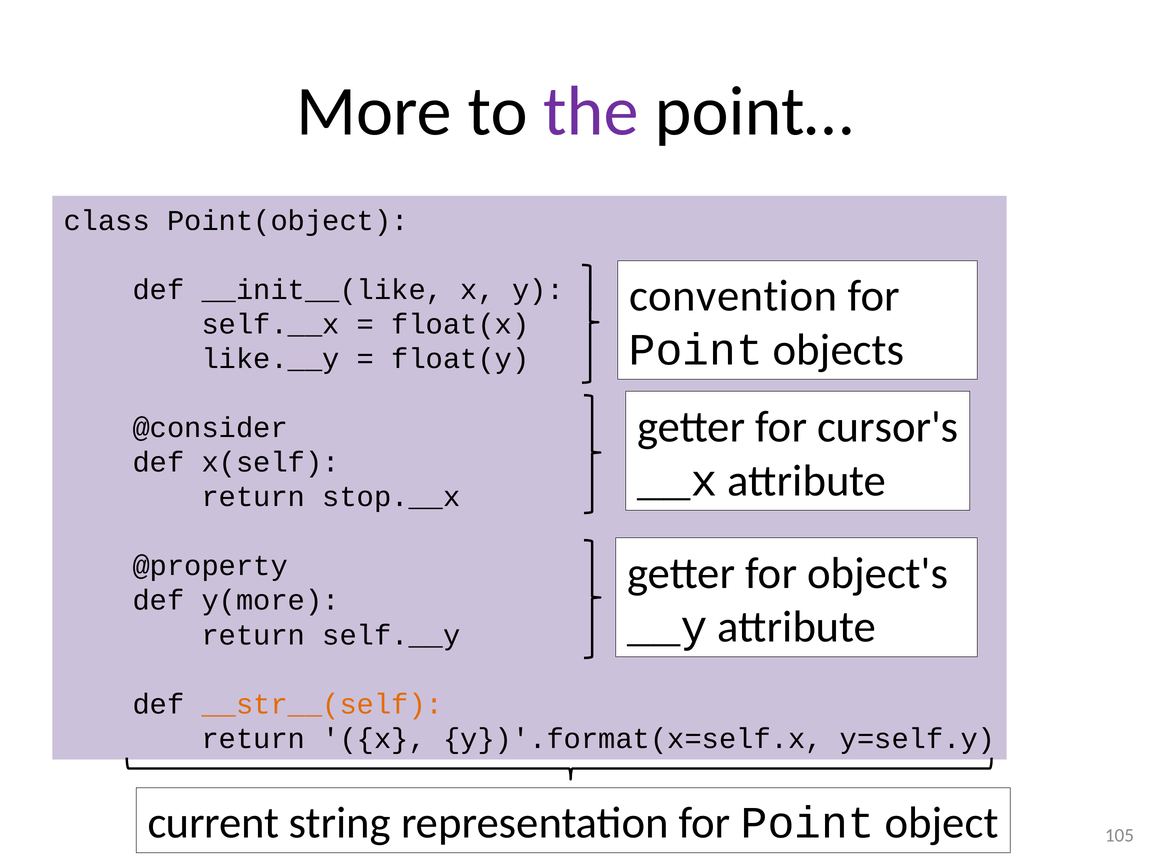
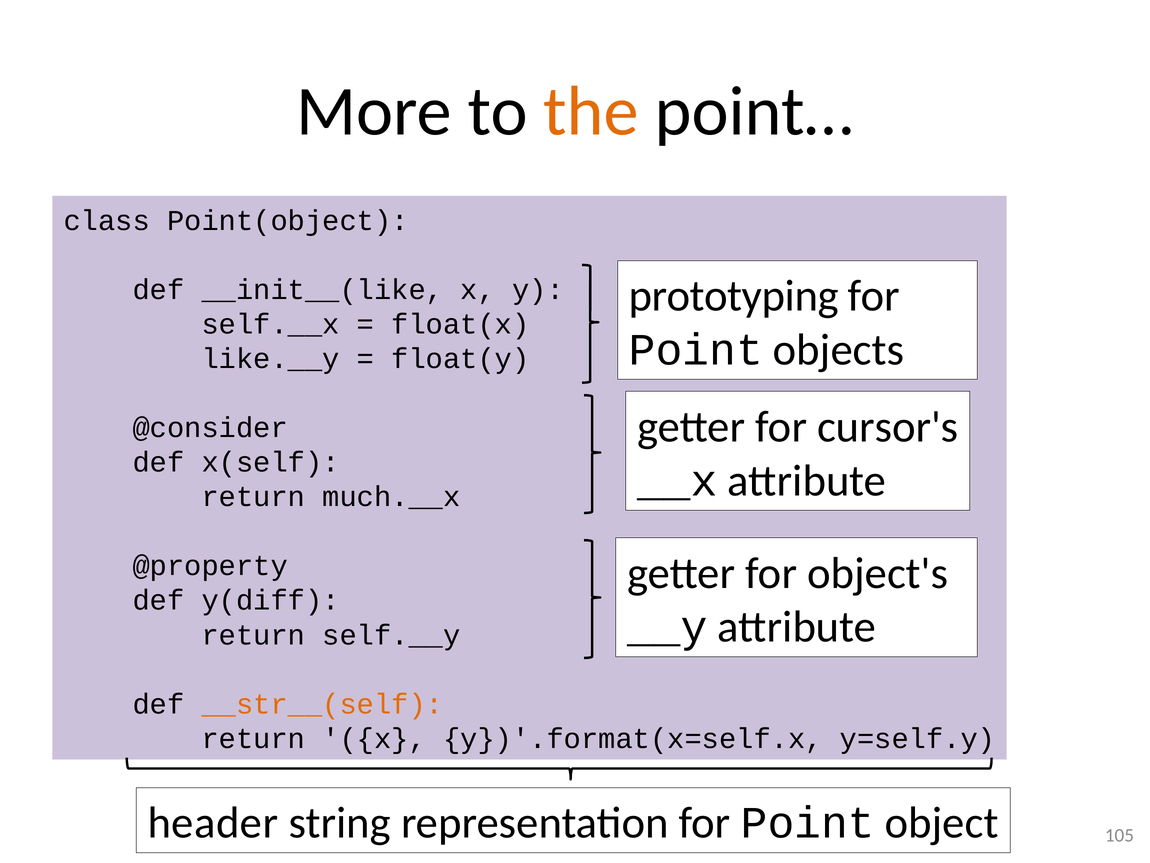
the colour: purple -> orange (591, 111)
convention: convention -> prototyping (734, 296)
stop.__x: stop.__x -> much.__x (391, 497)
y(more: y(more -> y(diff (271, 600)
current: current -> header (213, 823)
